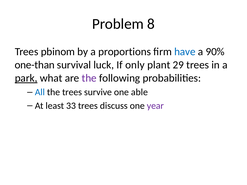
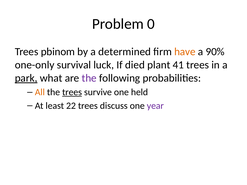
8: 8 -> 0 (151, 24)
proportions: proportions -> determined (125, 52)
have colour: blue -> orange (185, 52)
one-than: one-than -> one-only (35, 65)
only: only -> died (135, 65)
29: 29 -> 41 (178, 65)
All colour: blue -> orange (40, 92)
trees underline: none -> present (72, 92)
able: able -> held (139, 92)
33: 33 -> 22 (71, 106)
